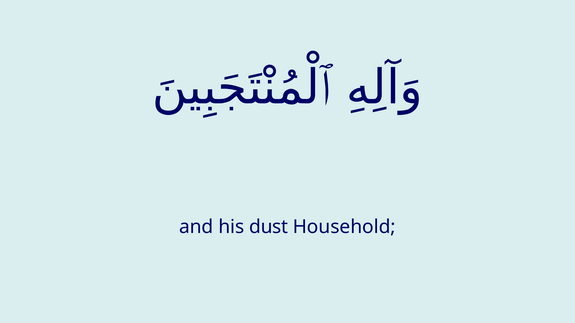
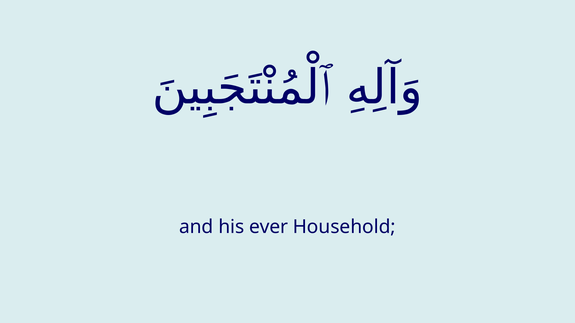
dust: dust -> ever (269, 227)
